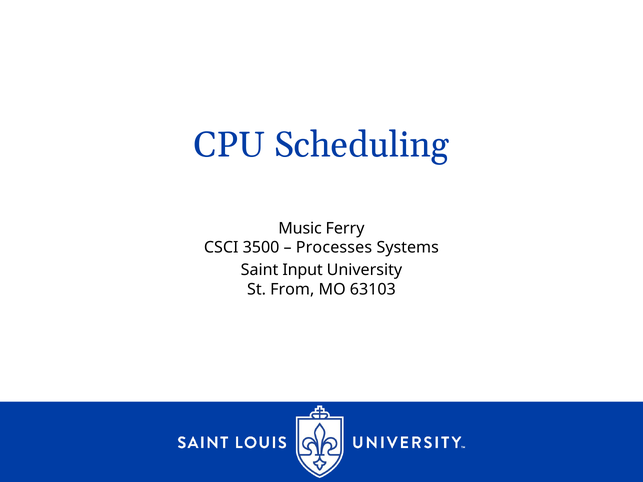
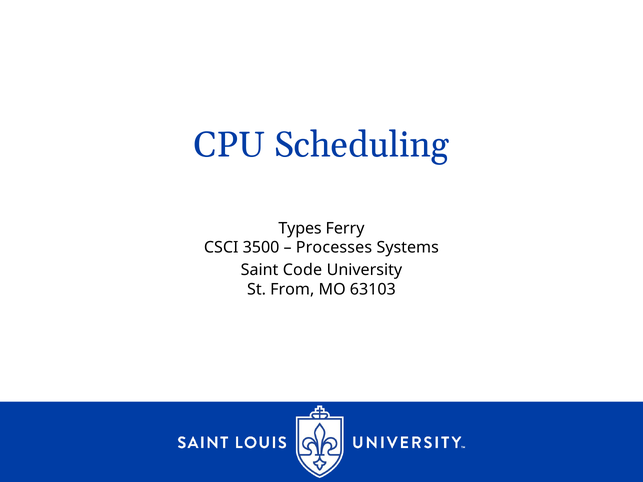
Music: Music -> Types (300, 228)
Input: Input -> Code (302, 270)
